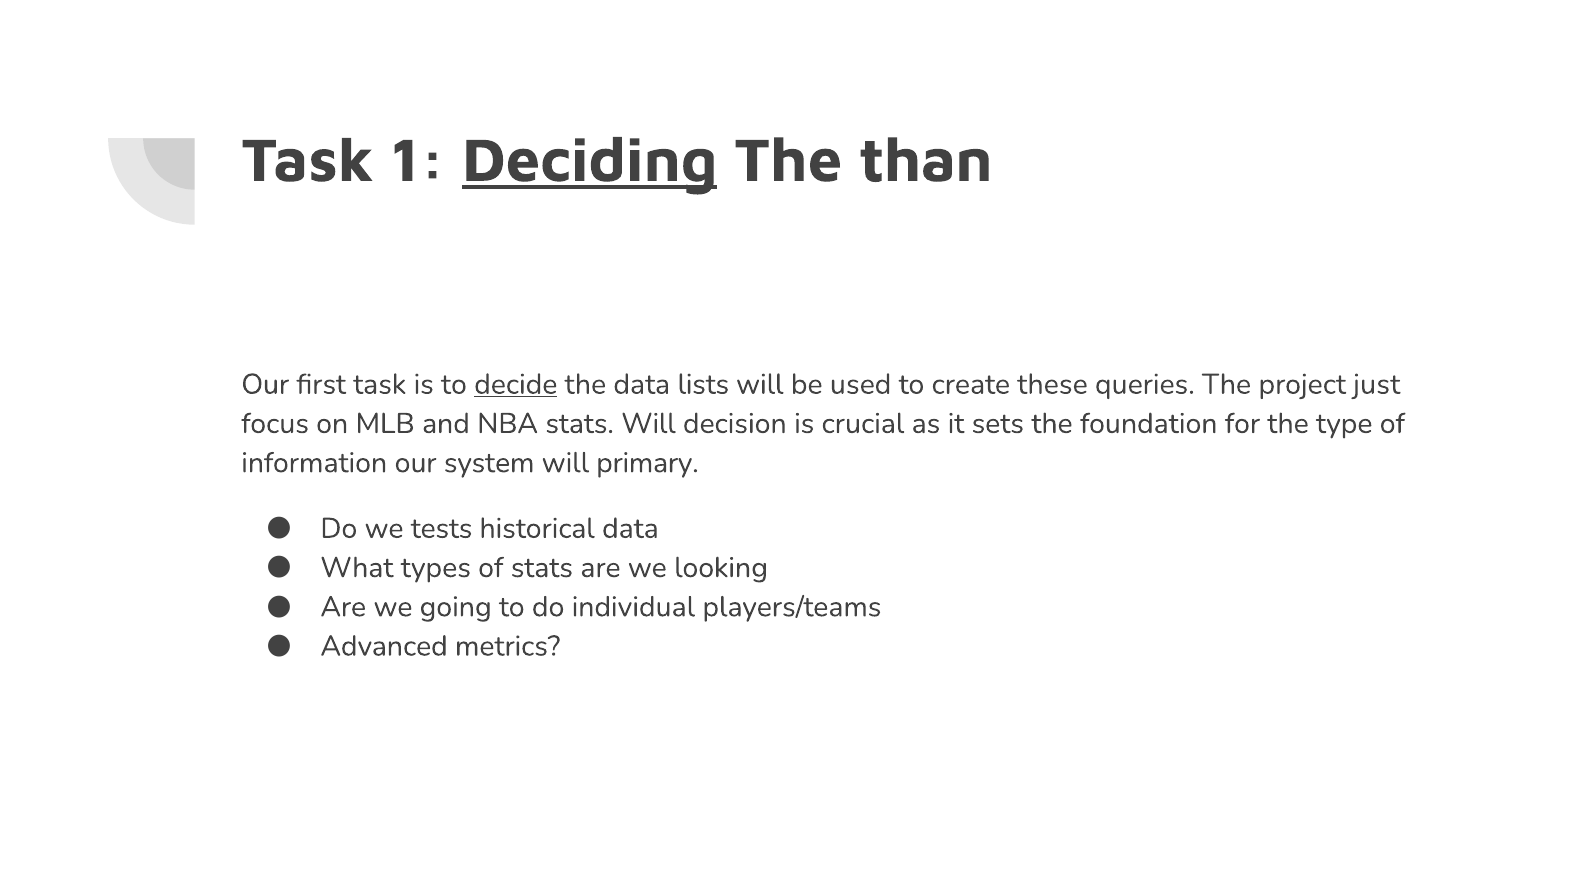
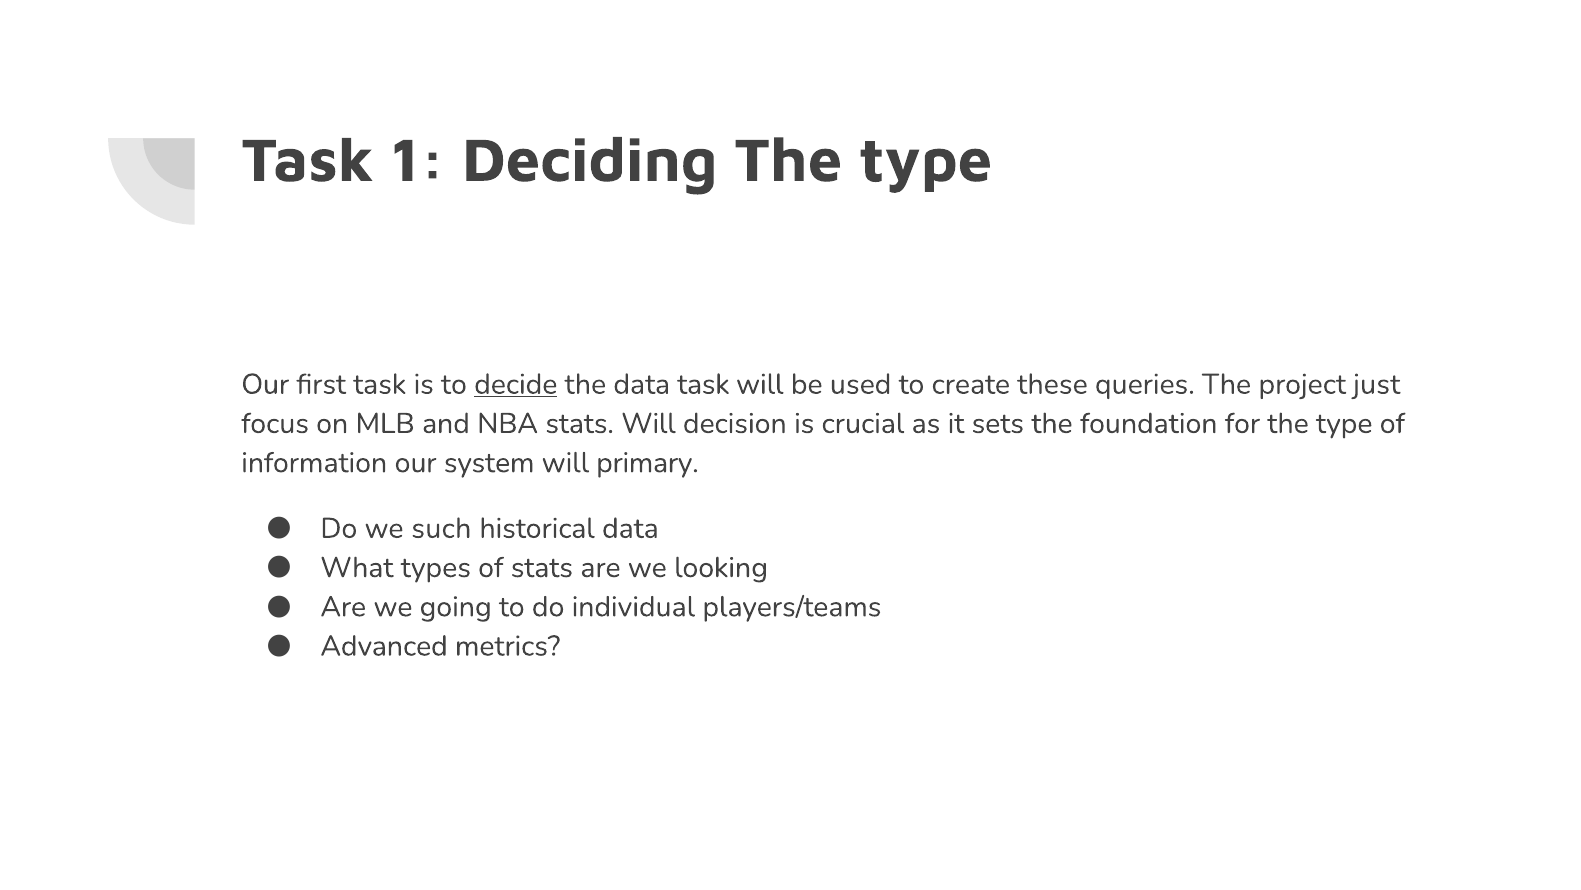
Deciding underline: present -> none (590, 160)
than: than -> type (926, 160)
data lists: lists -> task (703, 384)
tests: tests -> such (441, 528)
